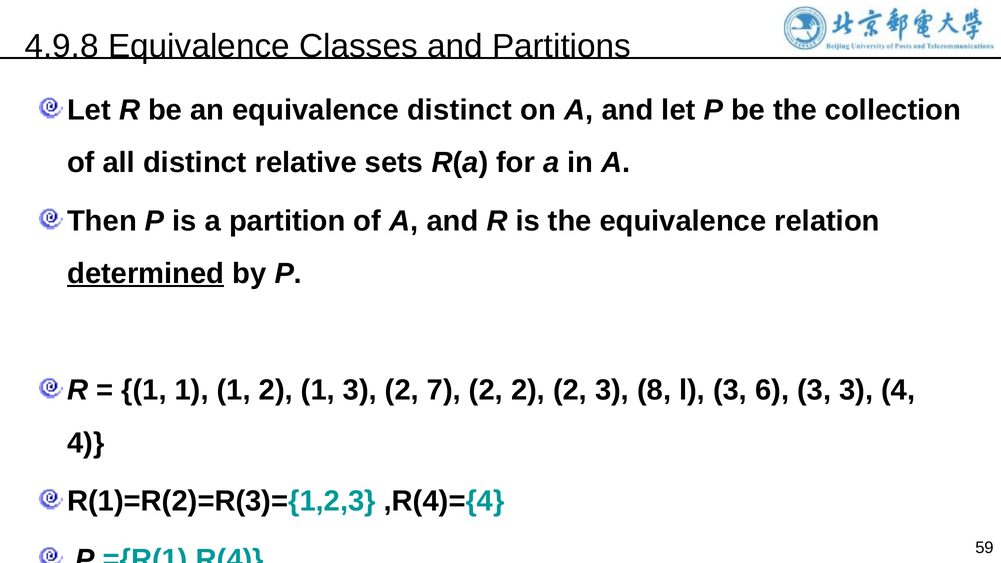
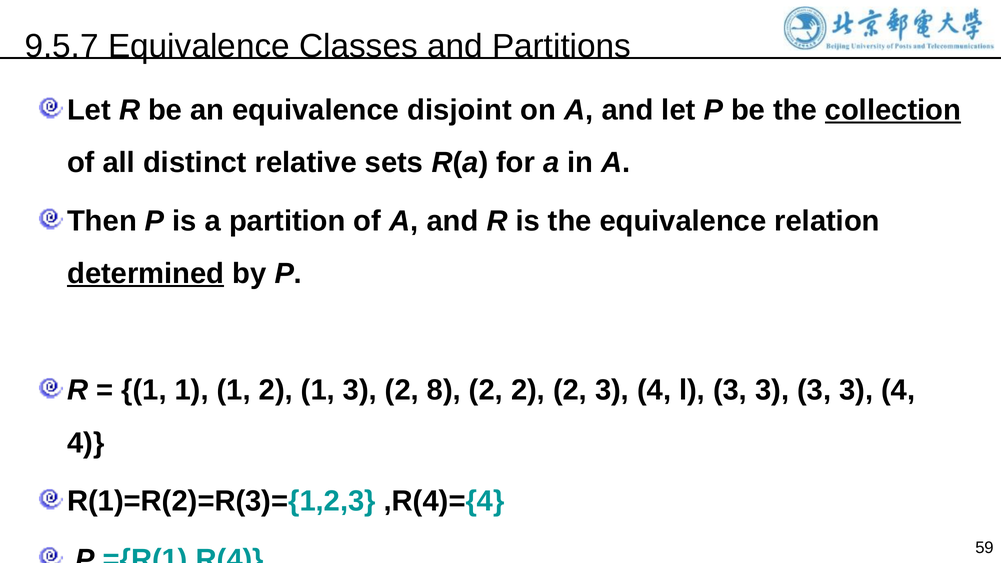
4.9.8: 4.9.8 -> 9.5.7 (62, 46)
equivalence distinct: distinct -> disjoint (460, 110)
collection underline: none -> present (893, 110)
7: 7 -> 8 (444, 390)
2 3 8: 8 -> 4 (654, 390)
l 3 6: 6 -> 3 (772, 390)
